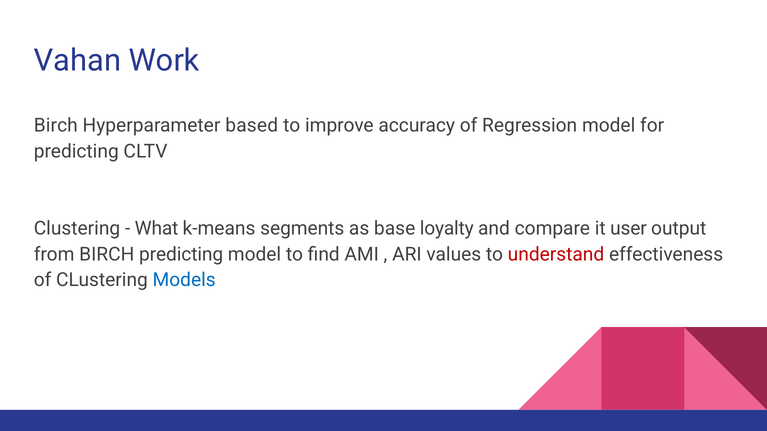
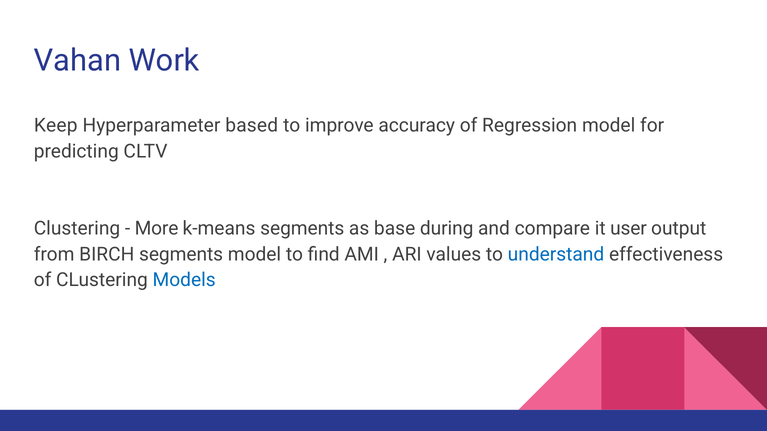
Birch: Birch -> Keep (56, 126)
What: What -> More (157, 229)
loyalty: loyalty -> during (447, 229)
BIRCH predicting: predicting -> segments (181, 255)
understand colour: red -> blue (556, 255)
